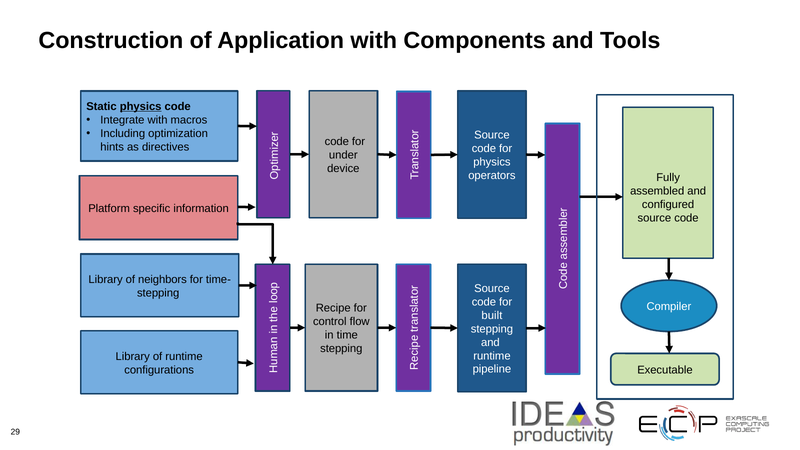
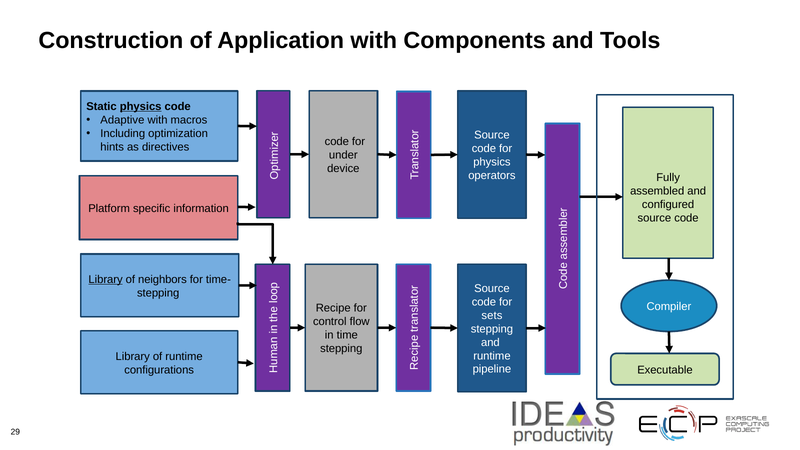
Integrate: Integrate -> Adaptive (122, 120)
Library underline: none -> present (106, 280)
built: built -> sets (492, 315)
